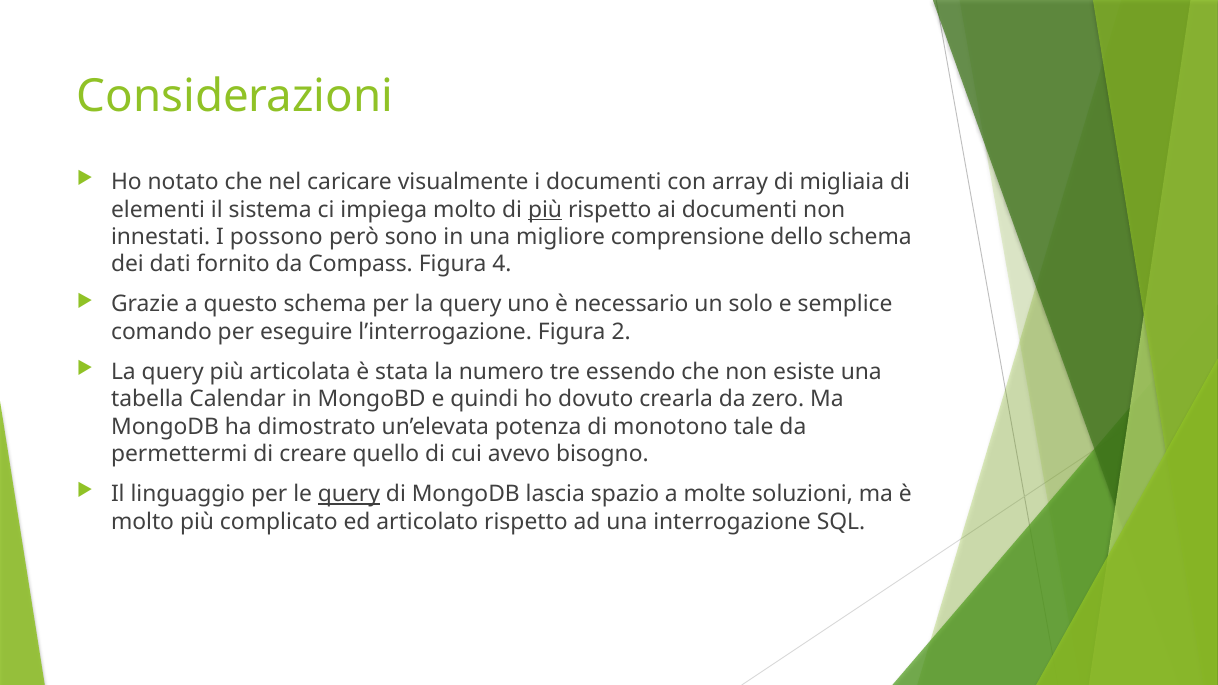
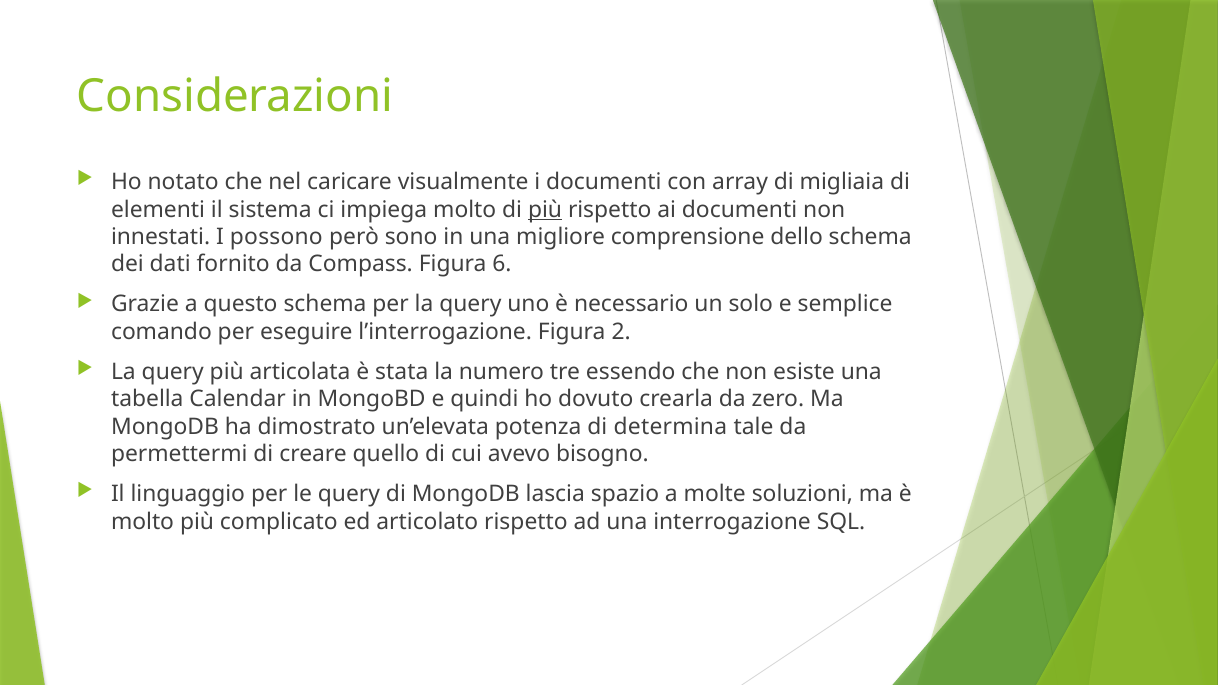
4: 4 -> 6 (502, 264)
monotono: monotono -> determina (670, 427)
query underline: present -> none (349, 494)
